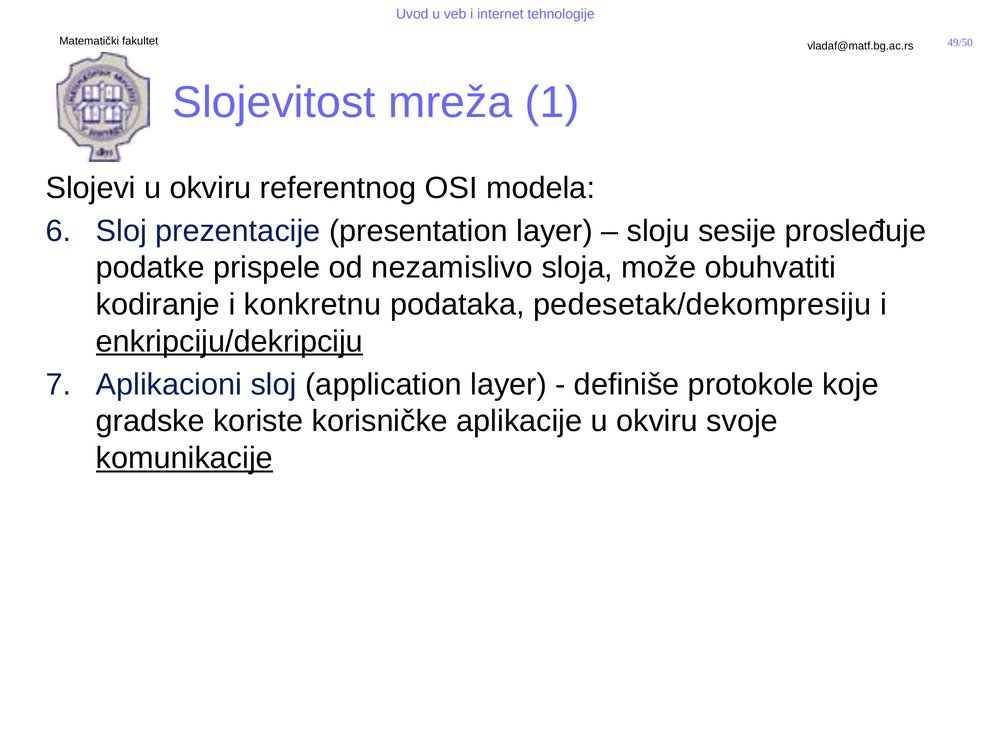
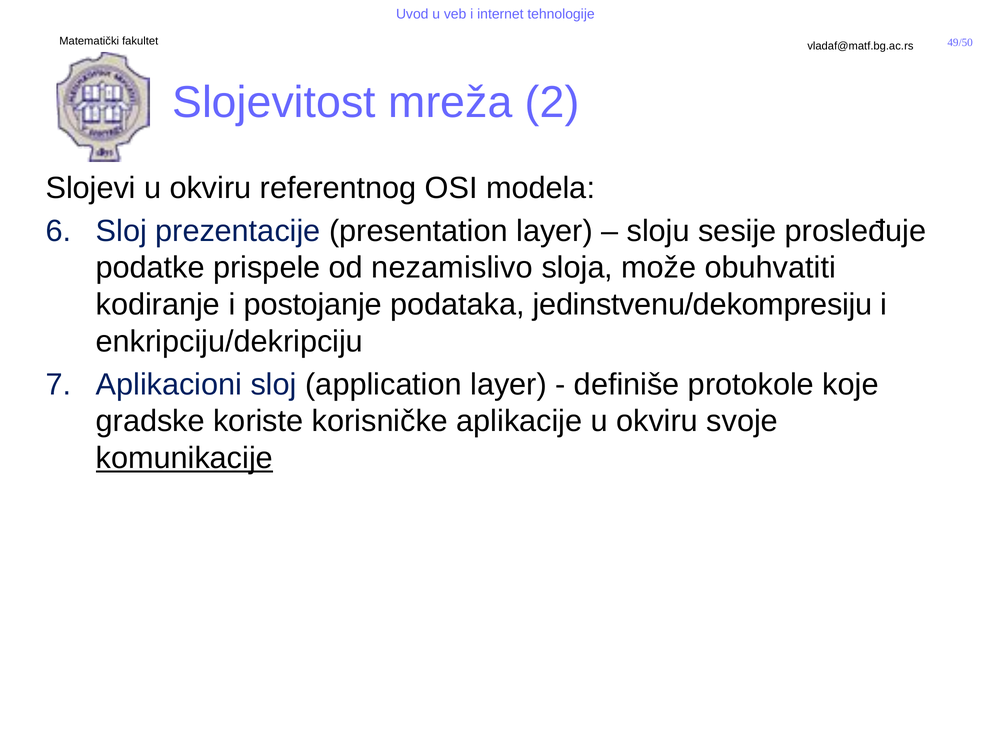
1: 1 -> 2 (552, 103)
konkretnu: konkretnu -> postojanje (313, 305)
pedesetak/dekompresiju: pedesetak/dekompresiju -> jedinstvenu/dekompresiju (703, 305)
enkripciju/dekripciju underline: present -> none (229, 341)
